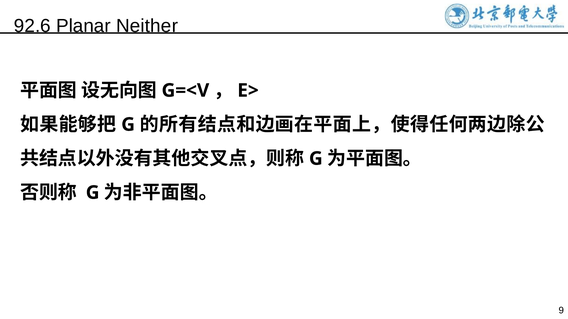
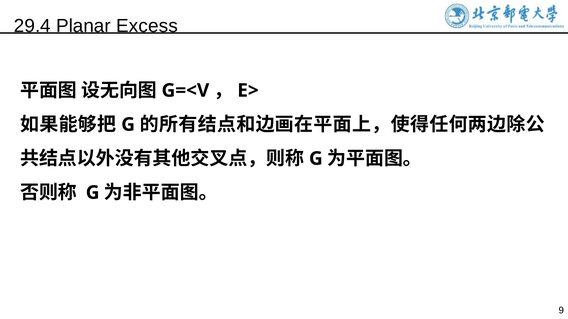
92.6: 92.6 -> 29.4 (32, 26)
Neither: Neither -> Excess (147, 26)
